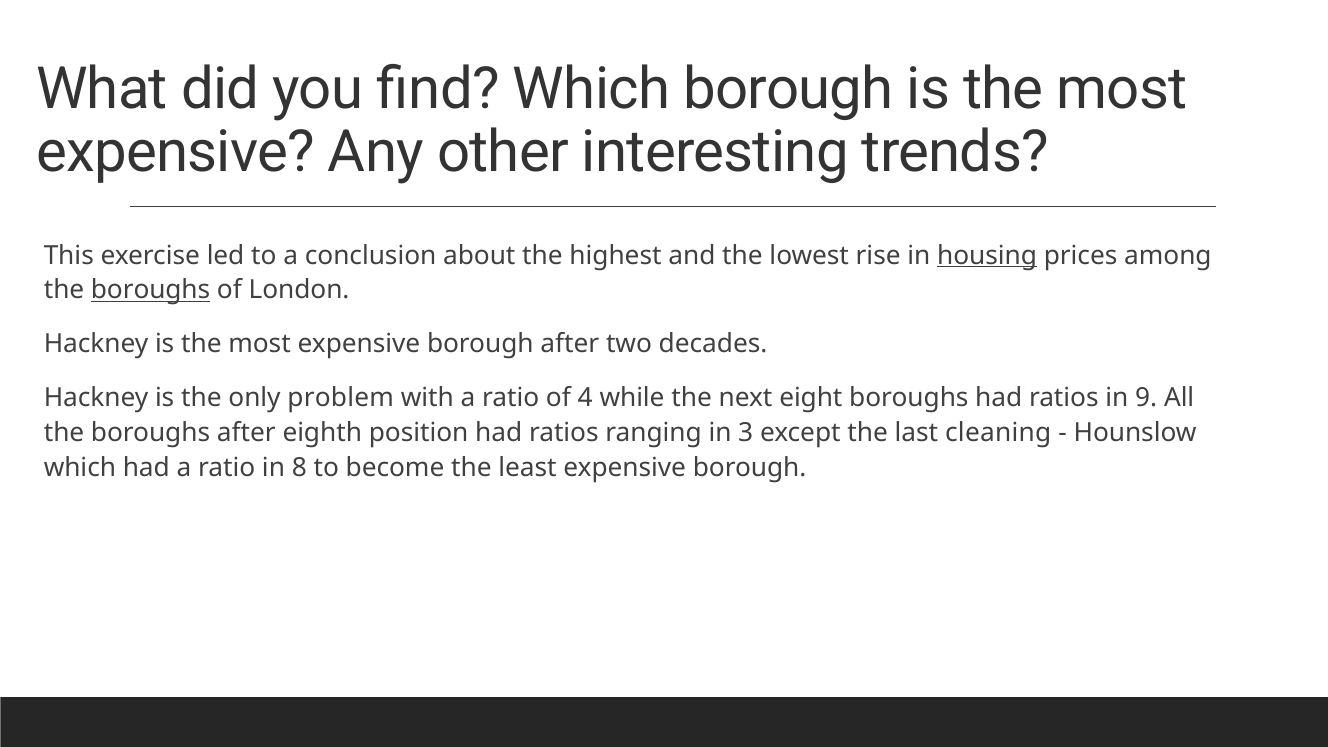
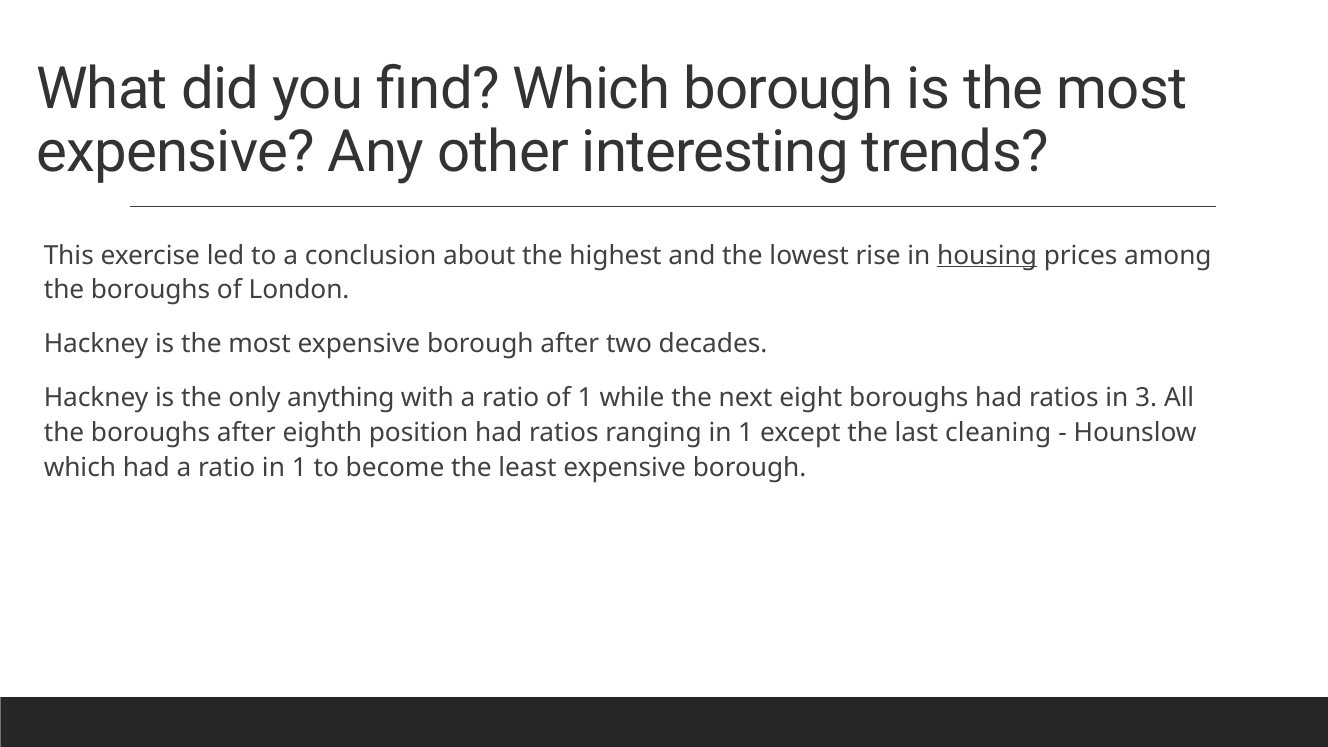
boroughs underline: present -> none (151, 290)
problem: problem -> anything (341, 398)
of 4: 4 -> 1 (585, 398)
9: 9 -> 3 (1146, 398)
ranging in 3: 3 -> 1 (746, 433)
ratio in 8: 8 -> 1 (299, 467)
